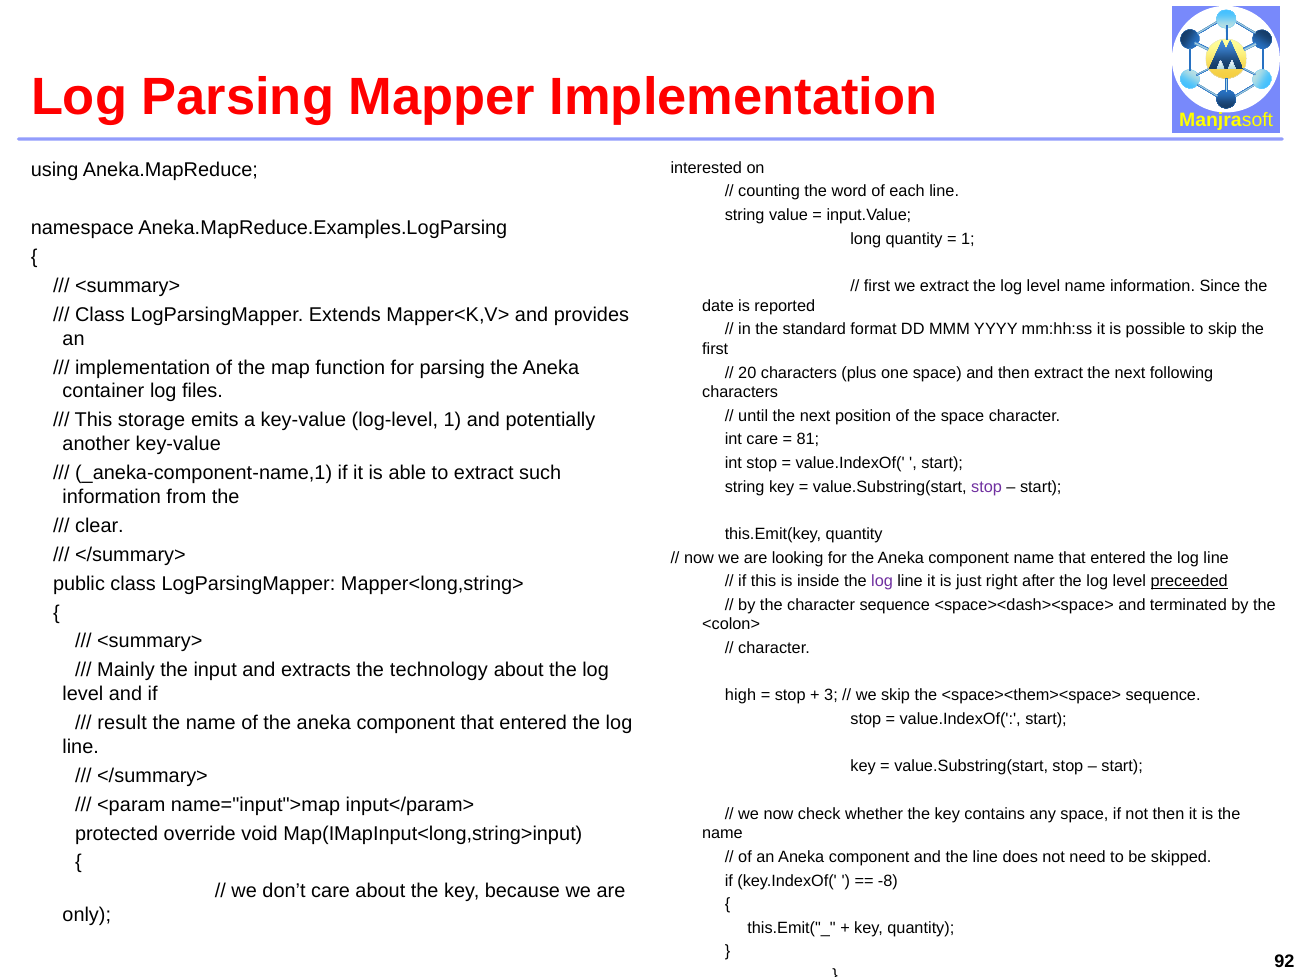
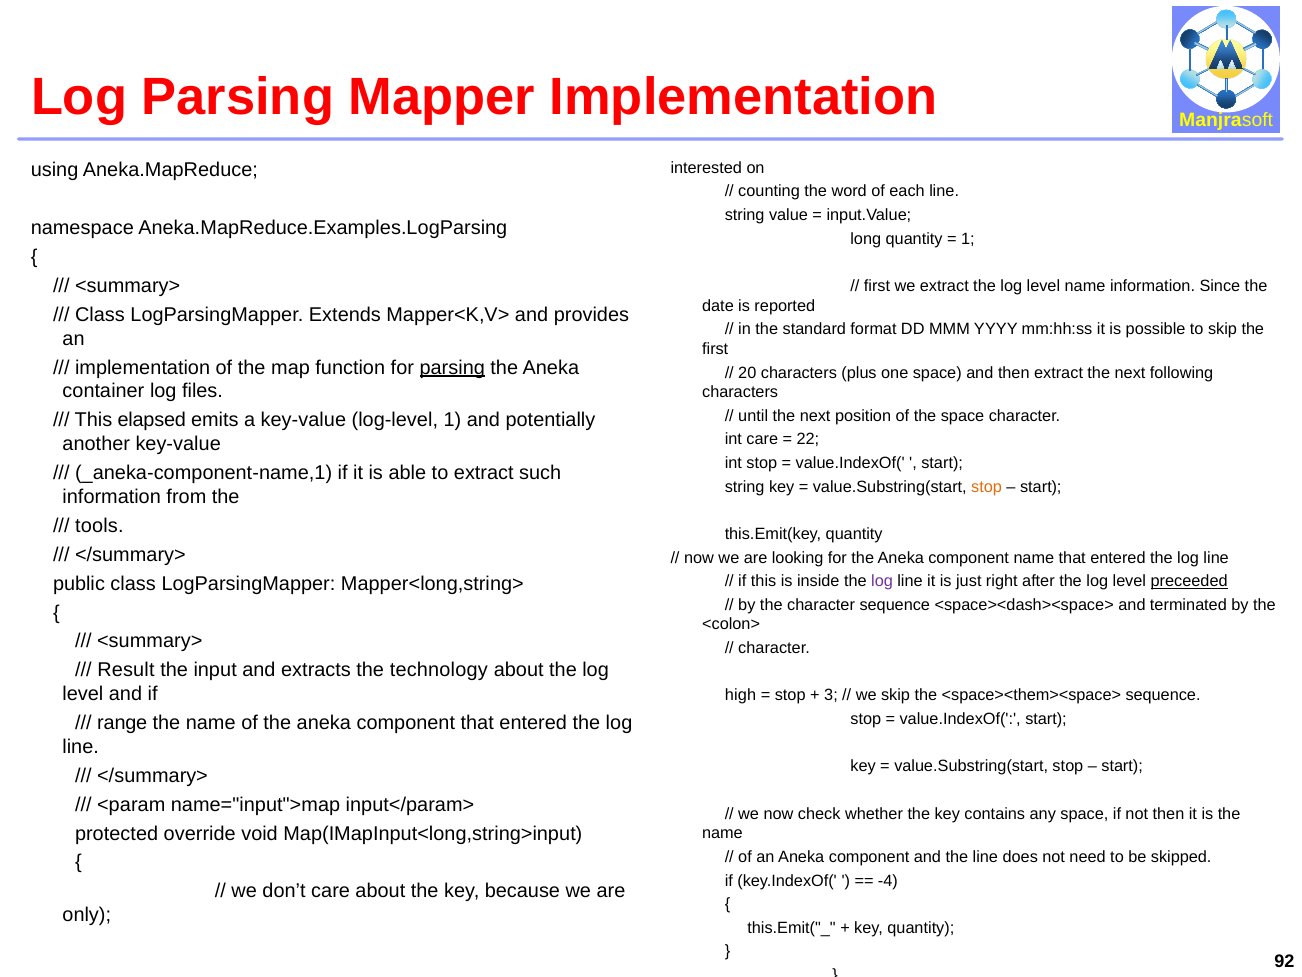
parsing underline: none -> present (452, 367)
storage: storage -> elapsed (152, 420)
81: 81 -> 22 (808, 439)
stop colour: purple -> orange (986, 487)
clear: clear -> tools (99, 526)
Mainly: Mainly -> Result (126, 670)
result: result -> range (122, 723)
-8: -8 -> -4 (888, 880)
